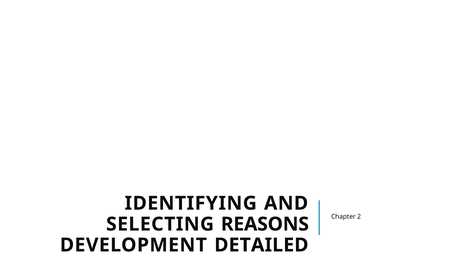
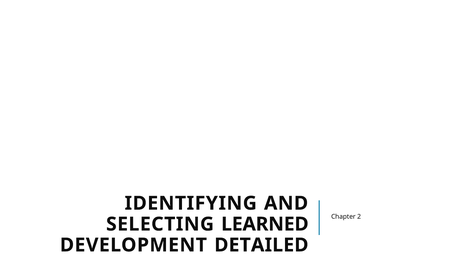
REASONS: REASONS -> LEARNED (265, 224)
